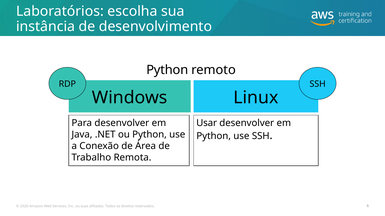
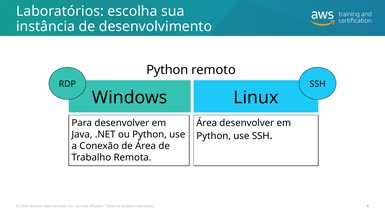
Usar: Usar -> Área (207, 123)
